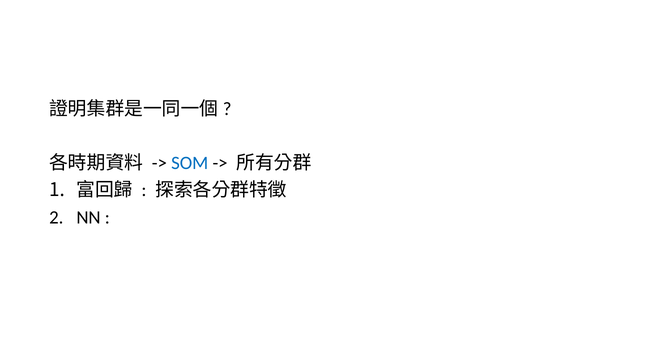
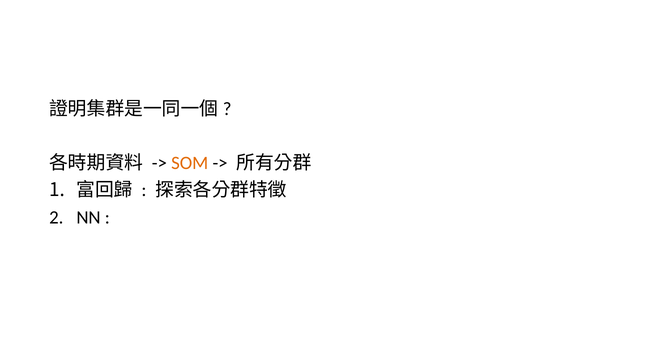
SOM colour: blue -> orange (190, 163)
